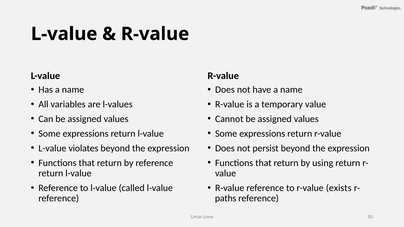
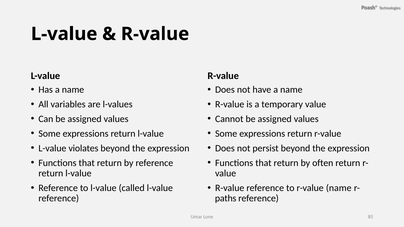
using: using -> often (323, 163)
r-value exists: exists -> name (339, 188)
